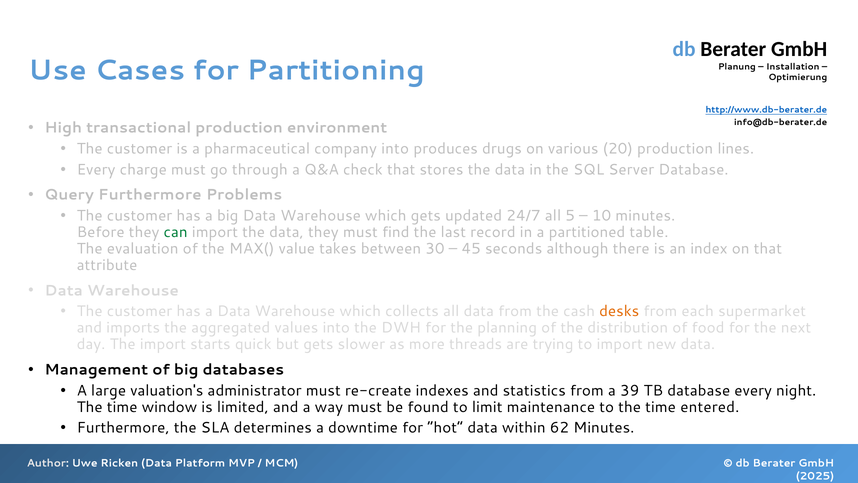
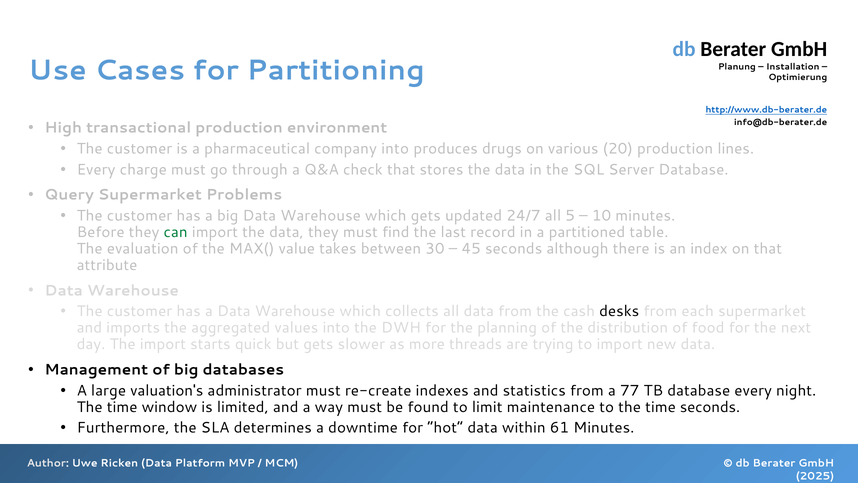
Query Furthermore: Furthermore -> Supermarket (150, 195)
desks colour: orange -> black (619, 311)
39: 39 -> 77 (630, 390)
time entered: entered -> seconds (710, 407)
62: 62 -> 61 (559, 428)
